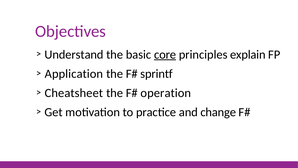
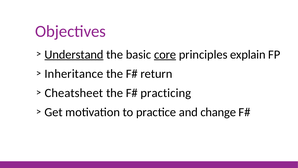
Understand underline: none -> present (74, 54)
Application: Application -> Inheritance (74, 74)
sprintf: sprintf -> return (156, 74)
operation: operation -> practicing (166, 93)
